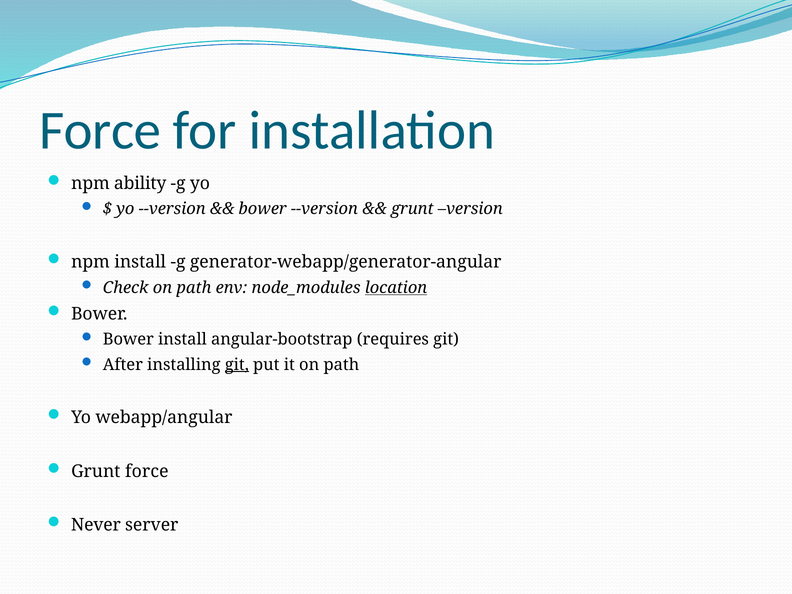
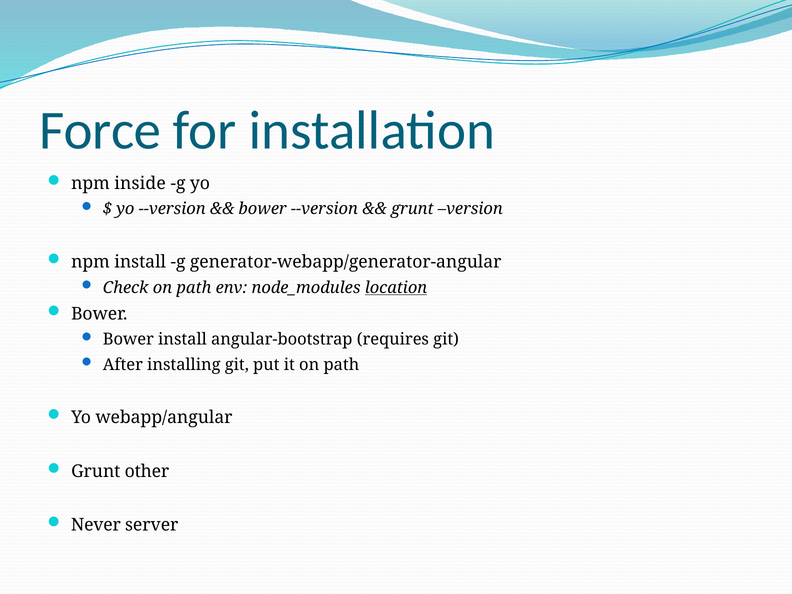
ability: ability -> inside (140, 183)
git underline: present -> none (237, 365)
Grunt force: force -> other (147, 471)
